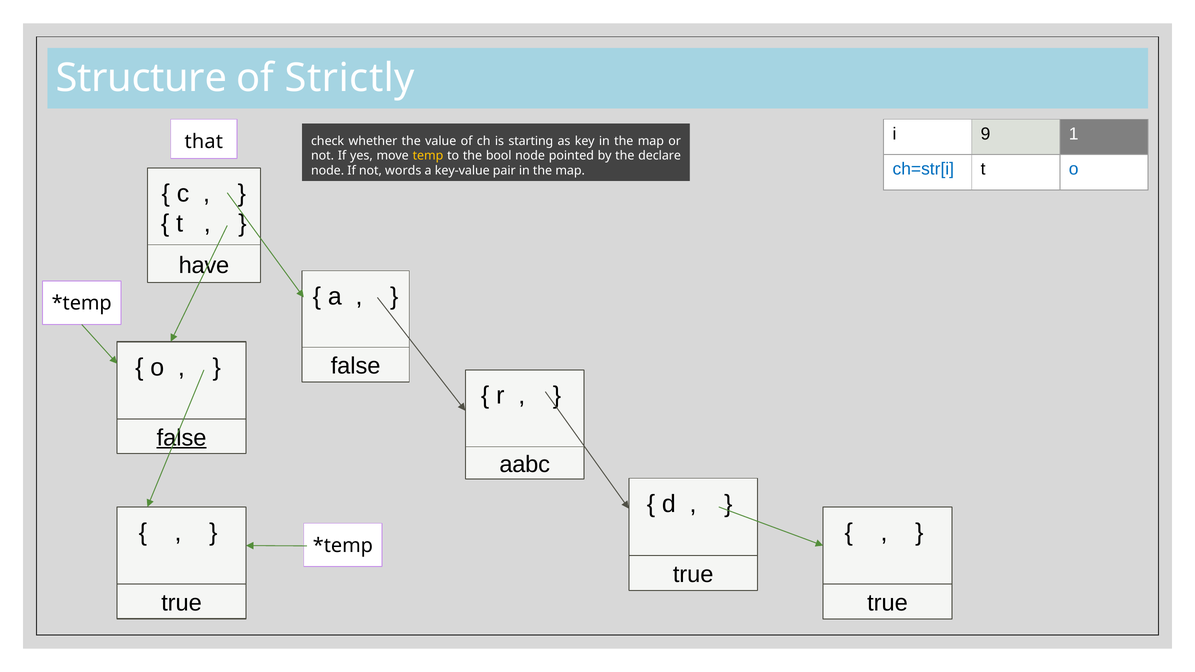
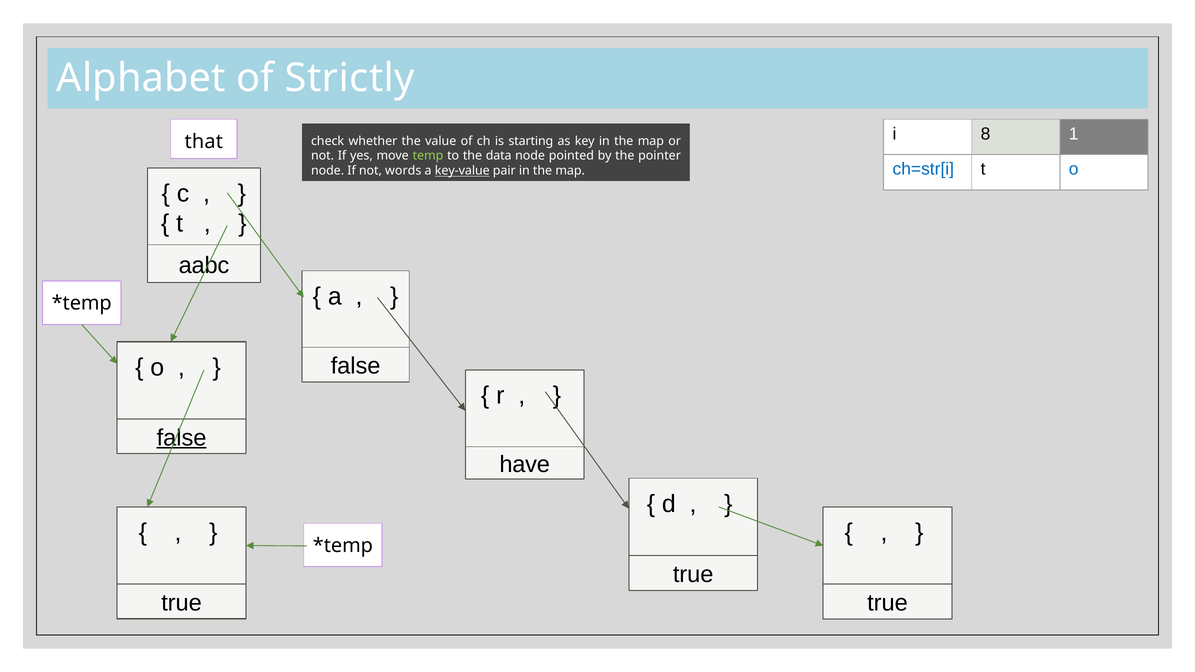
Structure: Structure -> Alphabet (141, 78)
9: 9 -> 8 (986, 134)
temp colour: yellow -> light green (428, 156)
bool: bool -> data (499, 156)
declare: declare -> pointer (660, 156)
key-value underline: none -> present (462, 171)
have: have -> aabc (204, 265)
aabc: aabc -> have (525, 465)
